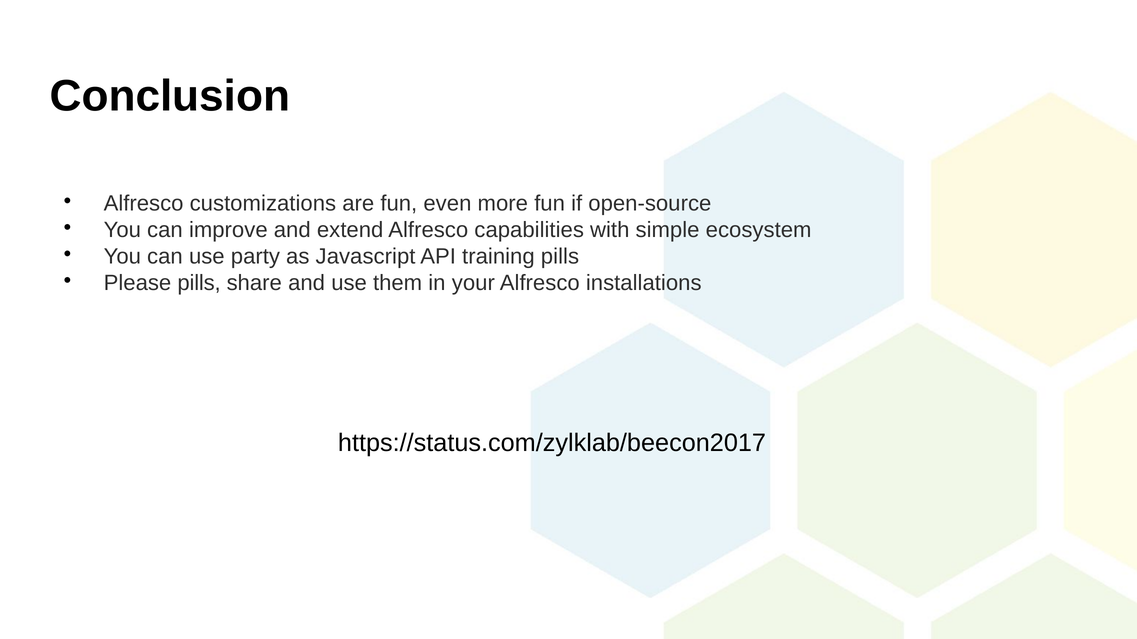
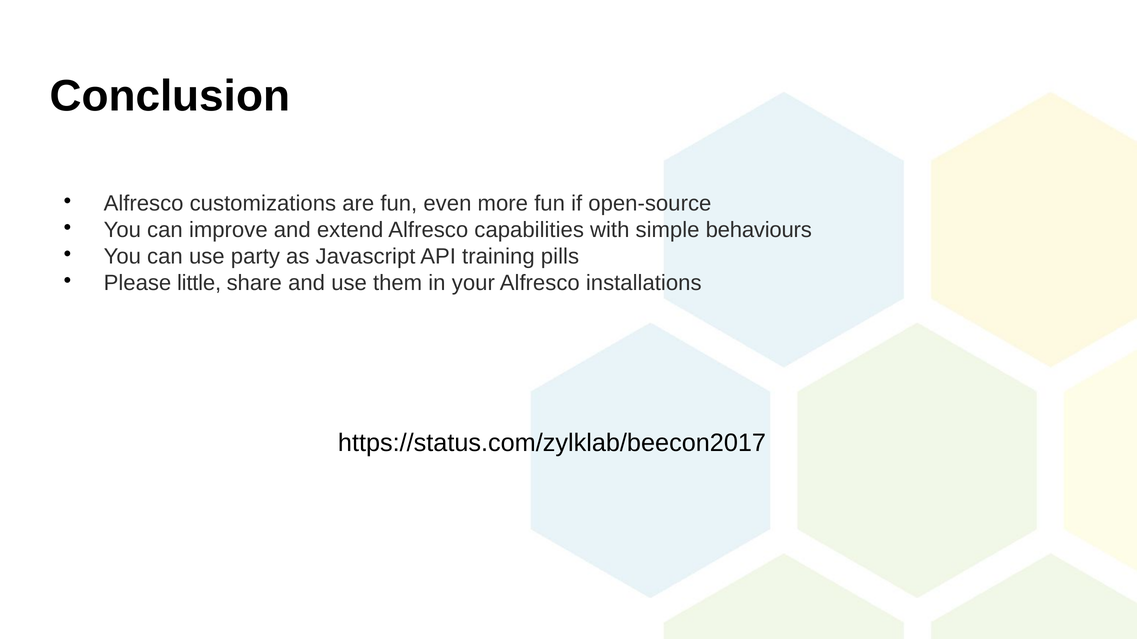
ecosystem: ecosystem -> behaviours (759, 230)
Please pills: pills -> little (199, 283)
